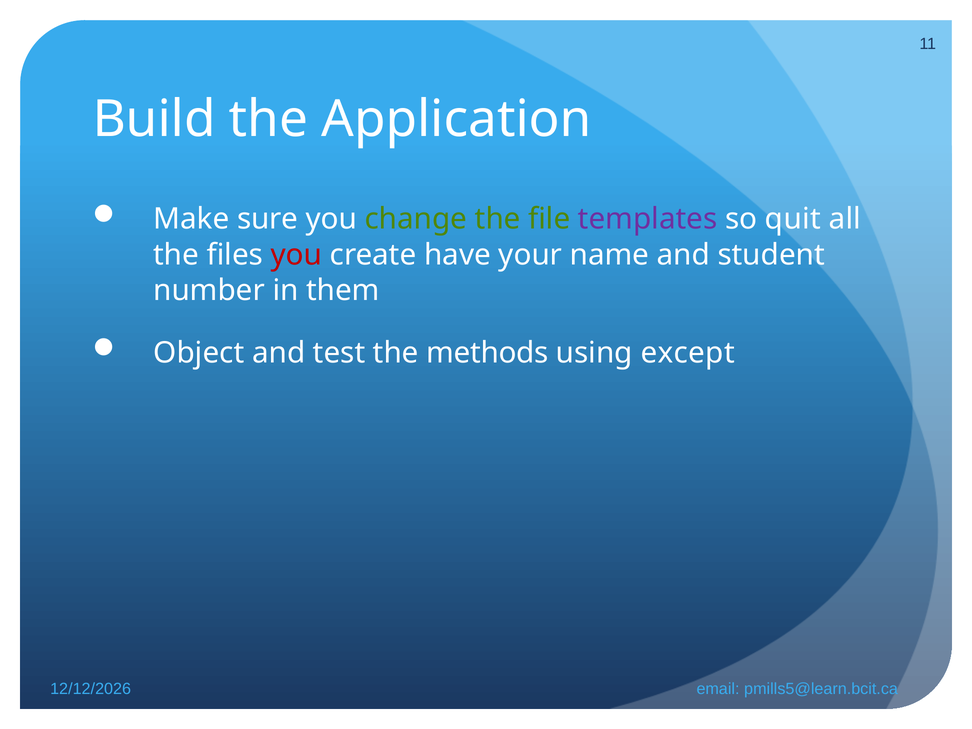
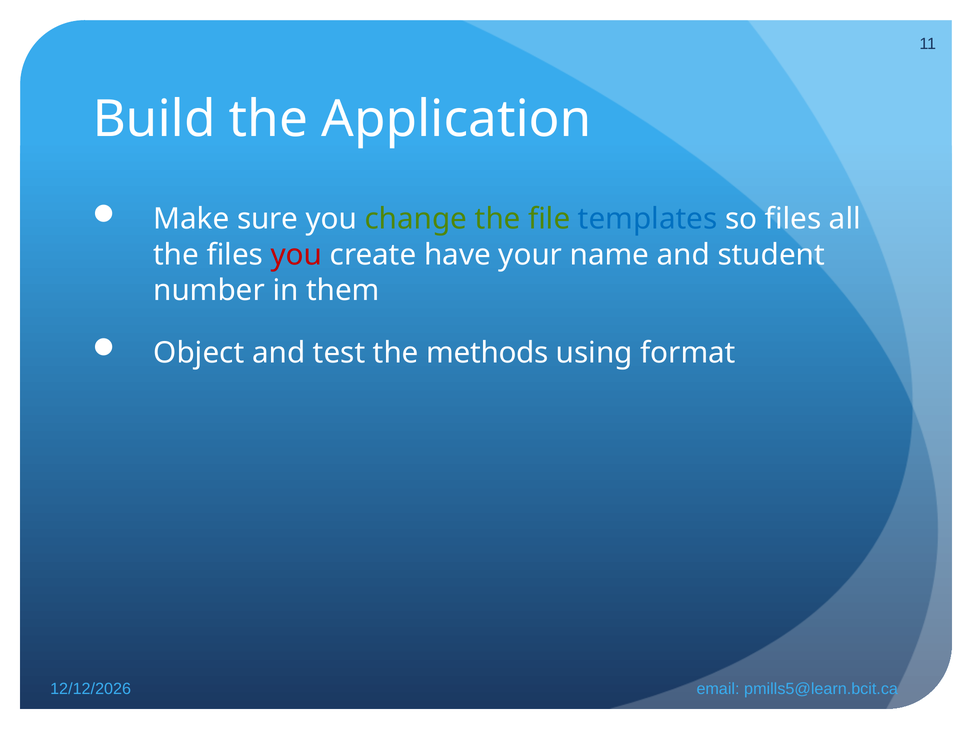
templates colour: purple -> blue (648, 219)
so quit: quit -> files (793, 219)
except: except -> format (688, 353)
